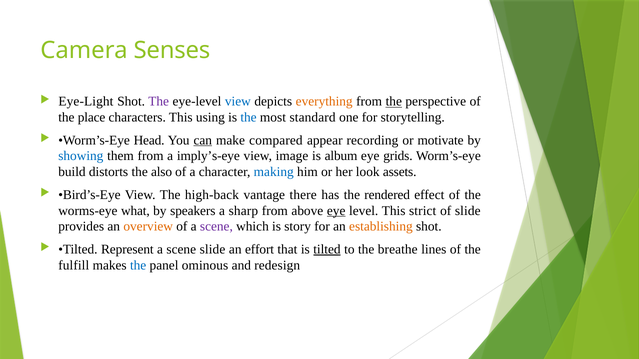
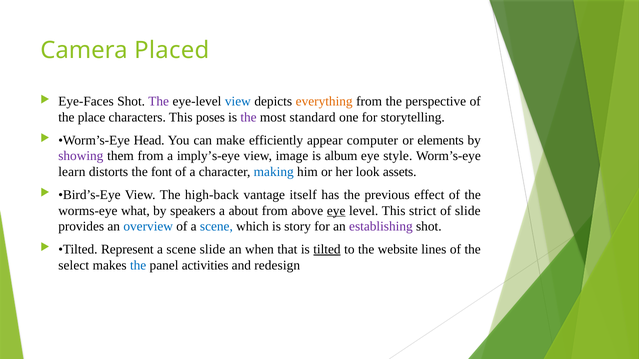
Senses: Senses -> Placed (172, 50)
Eye-Light: Eye-Light -> Eye-Faces (86, 102)
the underline: present -> none (394, 102)
using: using -> poses (210, 118)
the colour: blue -> purple (249, 118)
can underline: present -> none (203, 140)
compared: compared -> efficiently (276, 140)
recording: recording -> computer (372, 140)
motivate: motivate -> elements (441, 140)
showing colour: blue -> purple (81, 156)
grids: grids -> style (398, 156)
build: build -> learn (72, 172)
also: also -> font (162, 172)
there: there -> itself (303, 195)
rendered: rendered -> previous (387, 195)
sharp: sharp -> about (243, 211)
overview colour: orange -> blue (148, 227)
scene colour: purple -> blue (216, 227)
establishing colour: orange -> purple (381, 227)
effort: effort -> when (259, 249)
breathe: breathe -> website (398, 249)
fulfill: fulfill -> select (74, 265)
ominous: ominous -> activities (205, 265)
